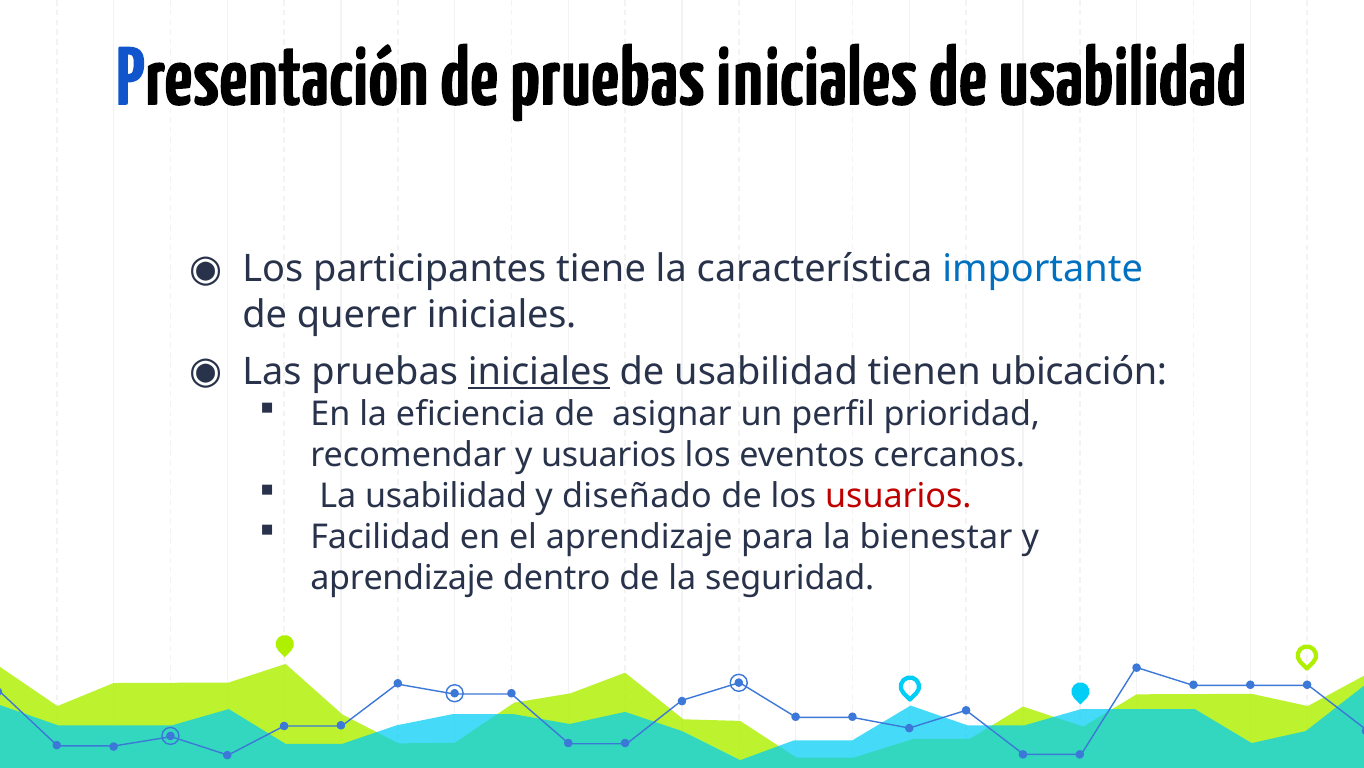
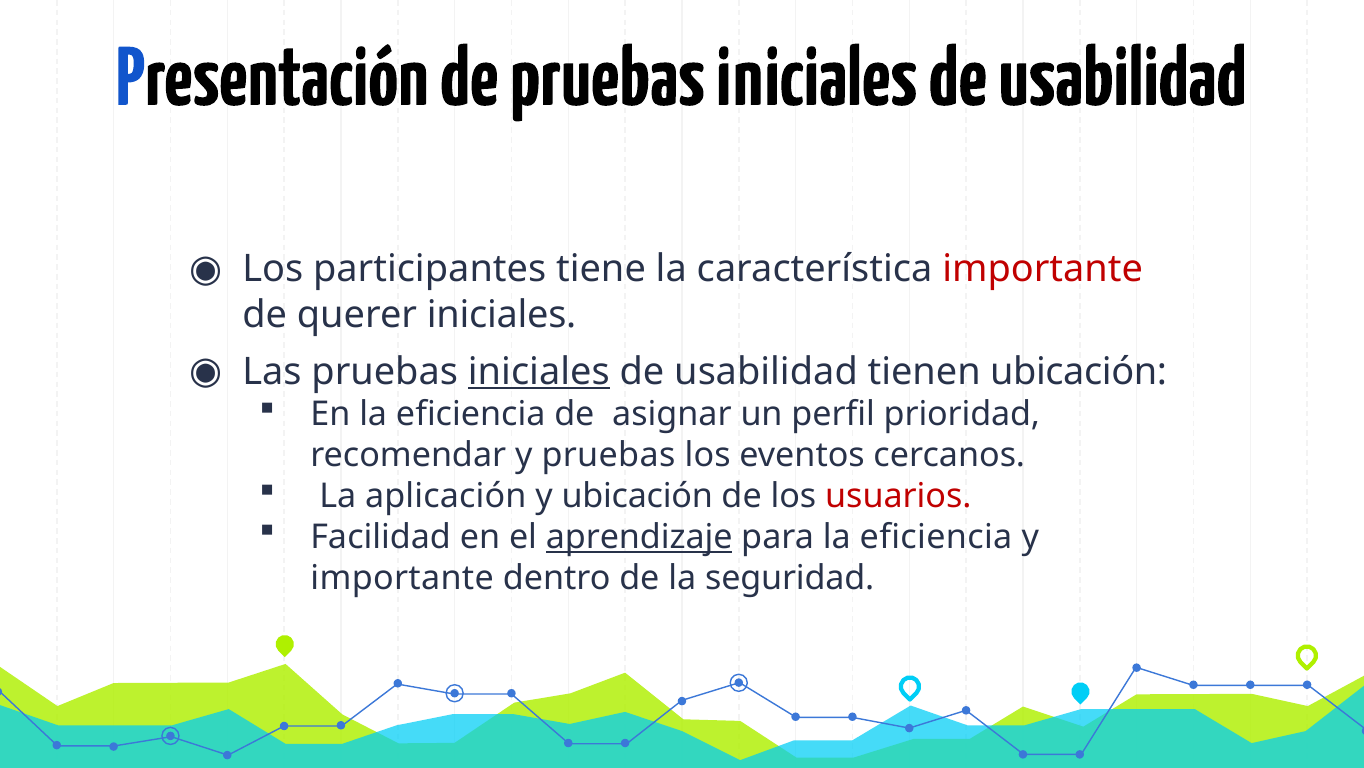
importante colour: blue -> red (1043, 269)
y usuarios: usuarios -> pruebas (608, 455)
La usabilidad: usabilidad -> aplicación (446, 496)
y diseñado: diseñado -> ubicación (637, 496)
aprendizaje underline: none -> present (639, 537)
para la bienestar: bienestar -> eficiencia (936, 537)
aprendizaje: aprendizaje -> importante (402, 578)
